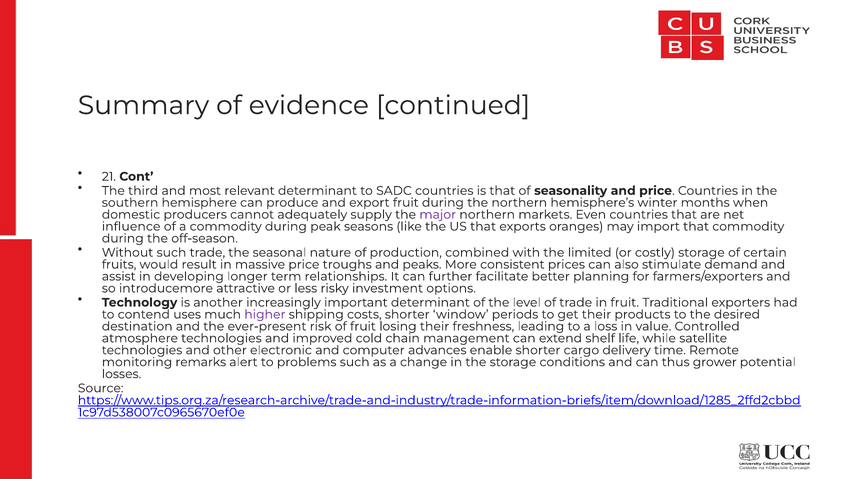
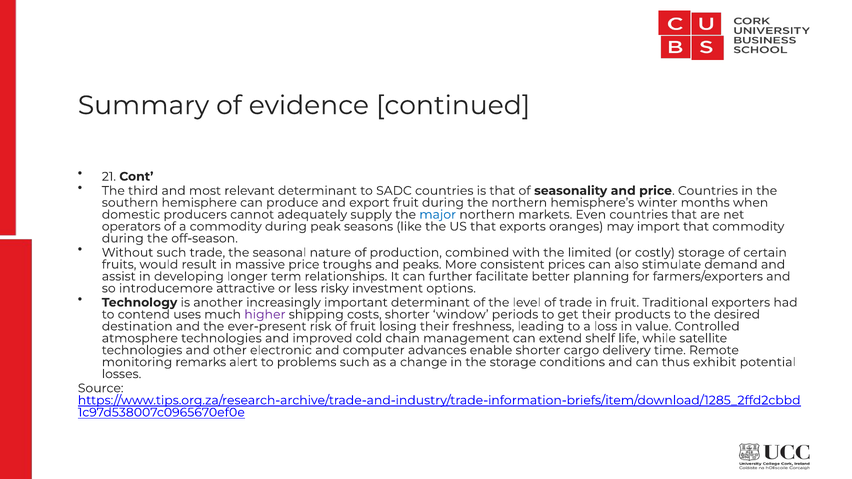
major colour: purple -> blue (438, 215)
influence: influence -> operators (131, 227)
grower: grower -> exhibit (715, 362)
